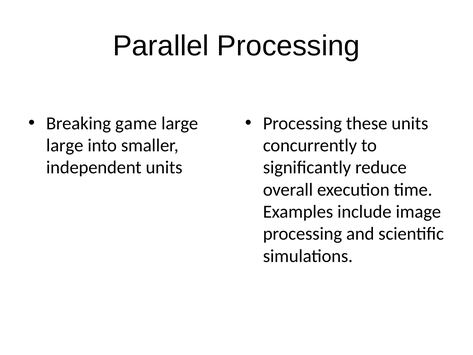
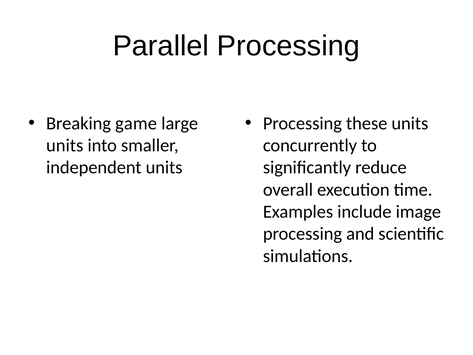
large: large -> units (65, 145)
